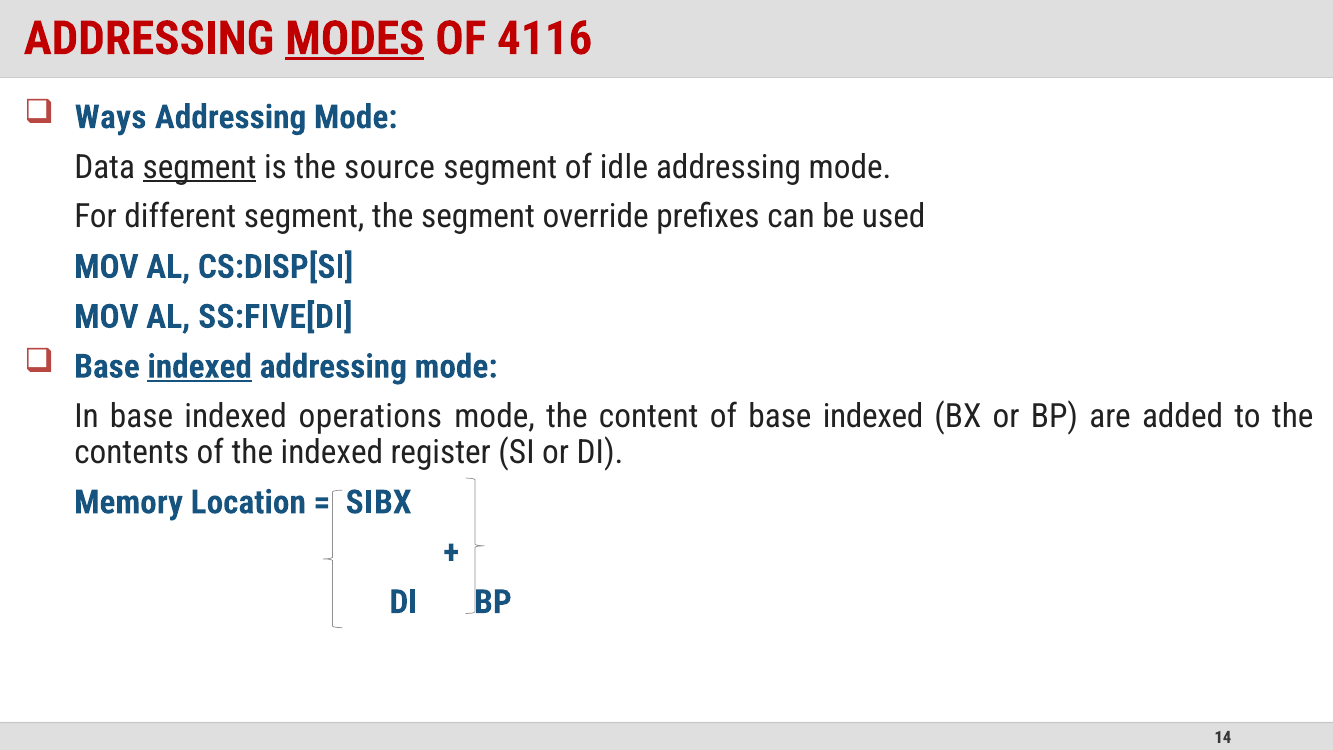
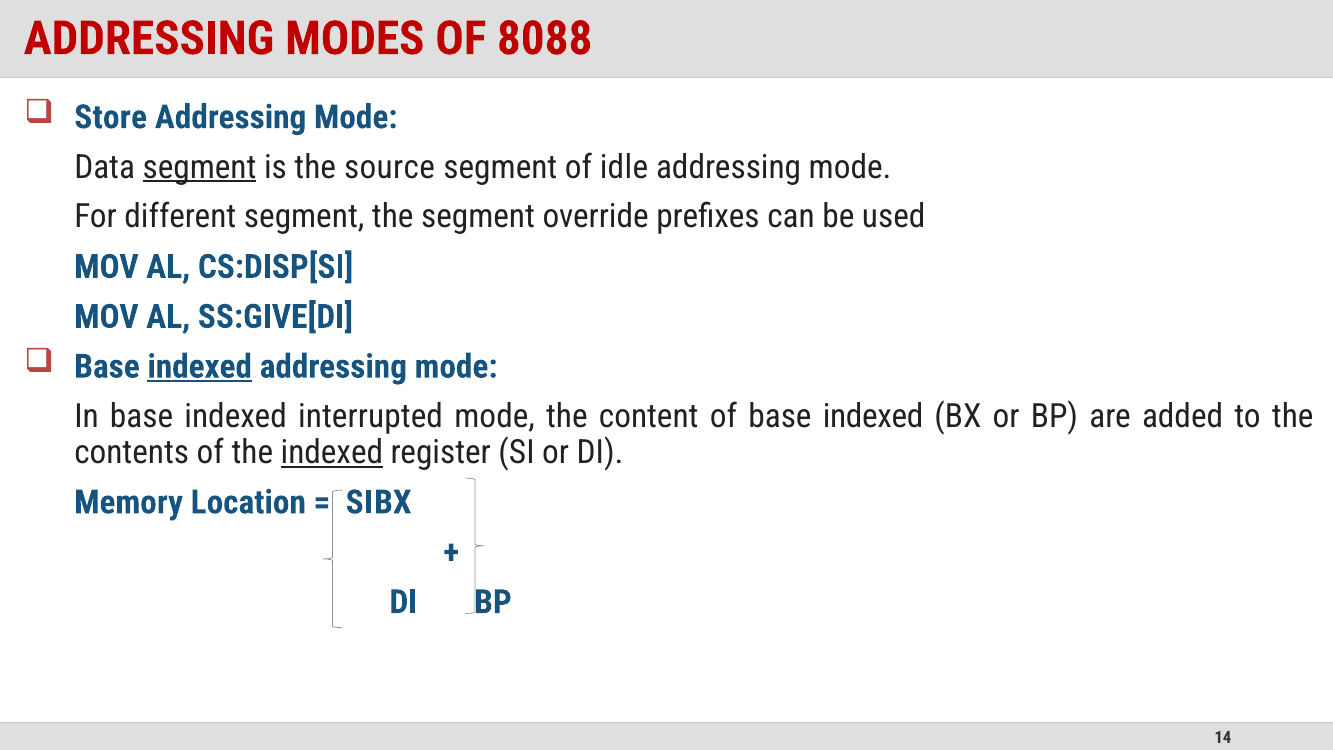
MODES underline: present -> none (355, 39)
4116: 4116 -> 8088 (545, 39)
Ways: Ways -> Store (111, 117)
SS:FIVE[DI: SS:FIVE[DI -> SS:GIVE[DI (275, 317)
operations: operations -> interrupted (371, 416)
indexed underline: none -> present (332, 452)
